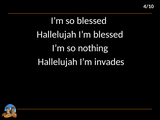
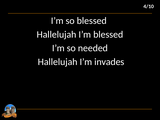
nothing: nothing -> needed (93, 48)
